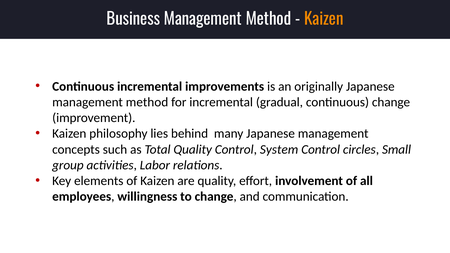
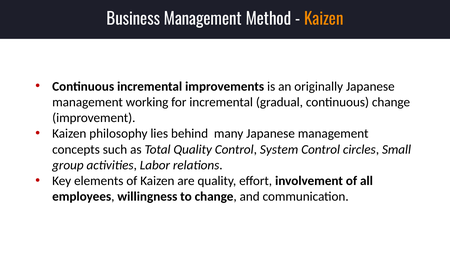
method: method -> working (147, 102)
